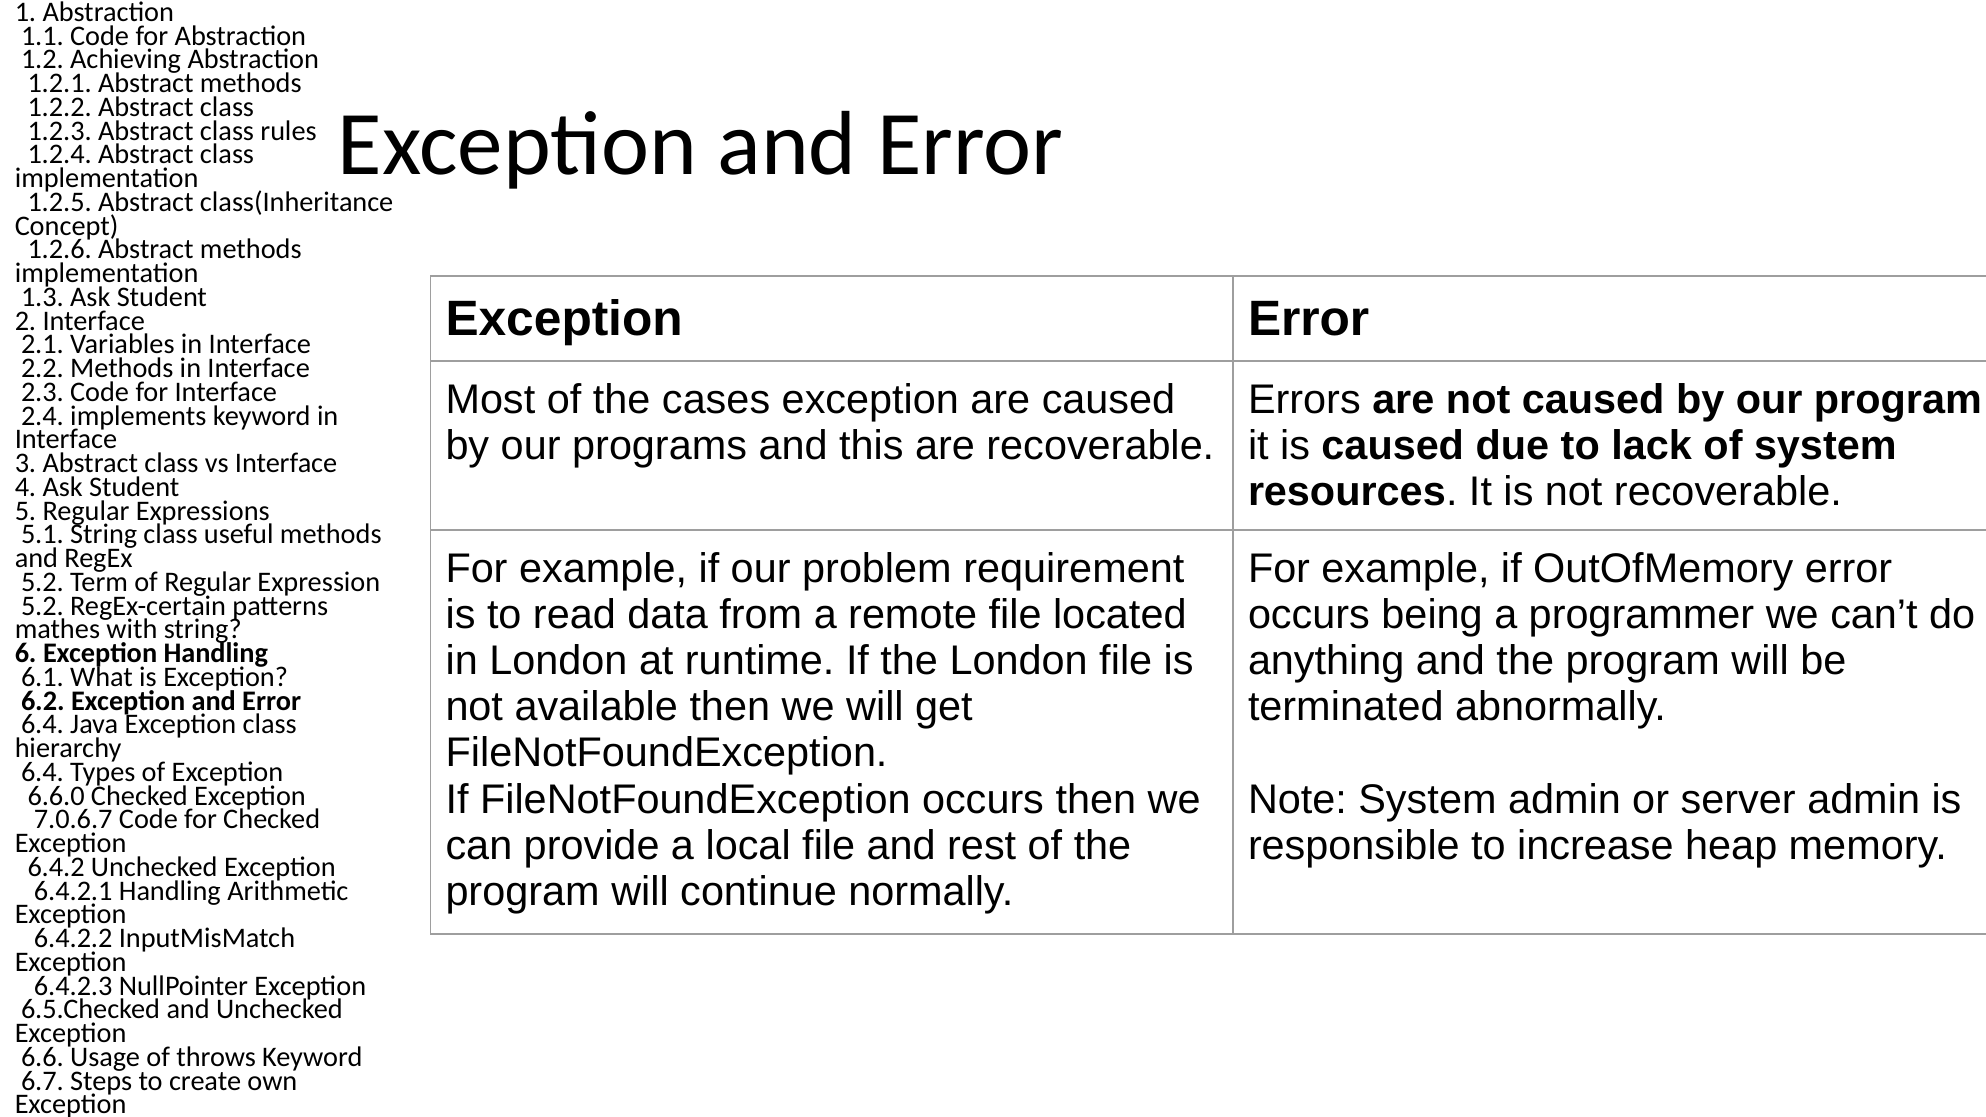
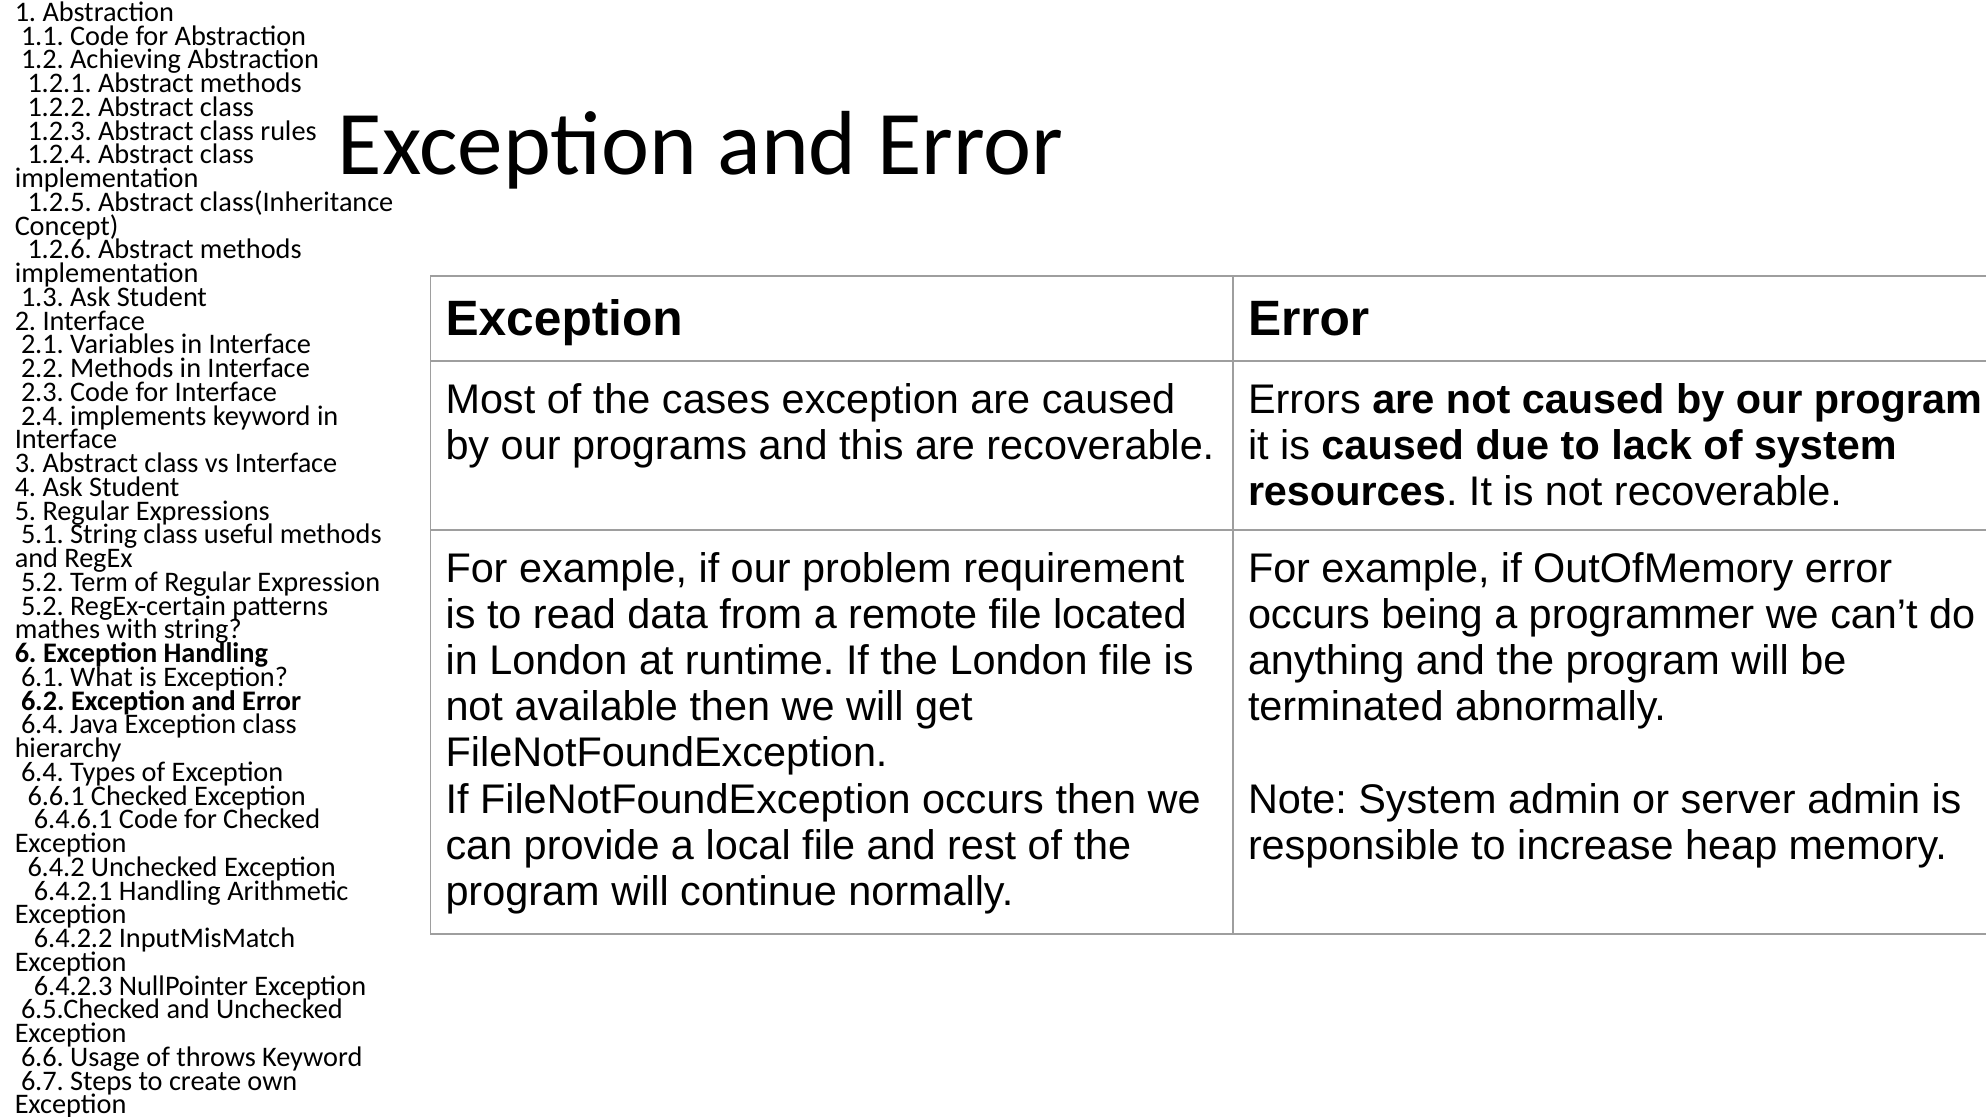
6.6.0: 6.6.0 -> 6.6.1 (56, 796)
7.0.6.7: 7.0.6.7 -> 6.4.6.1 (73, 820)
